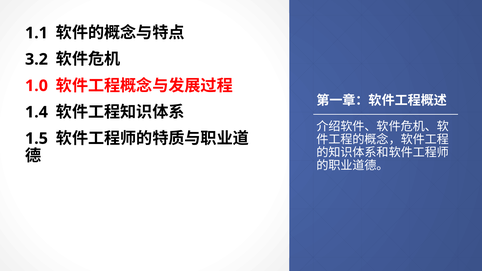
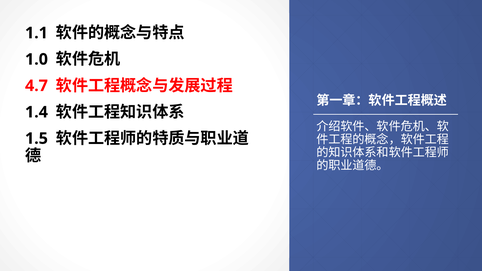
3.2: 3.2 -> 1.0 (36, 59)
1.0: 1.0 -> 4.7 (36, 86)
